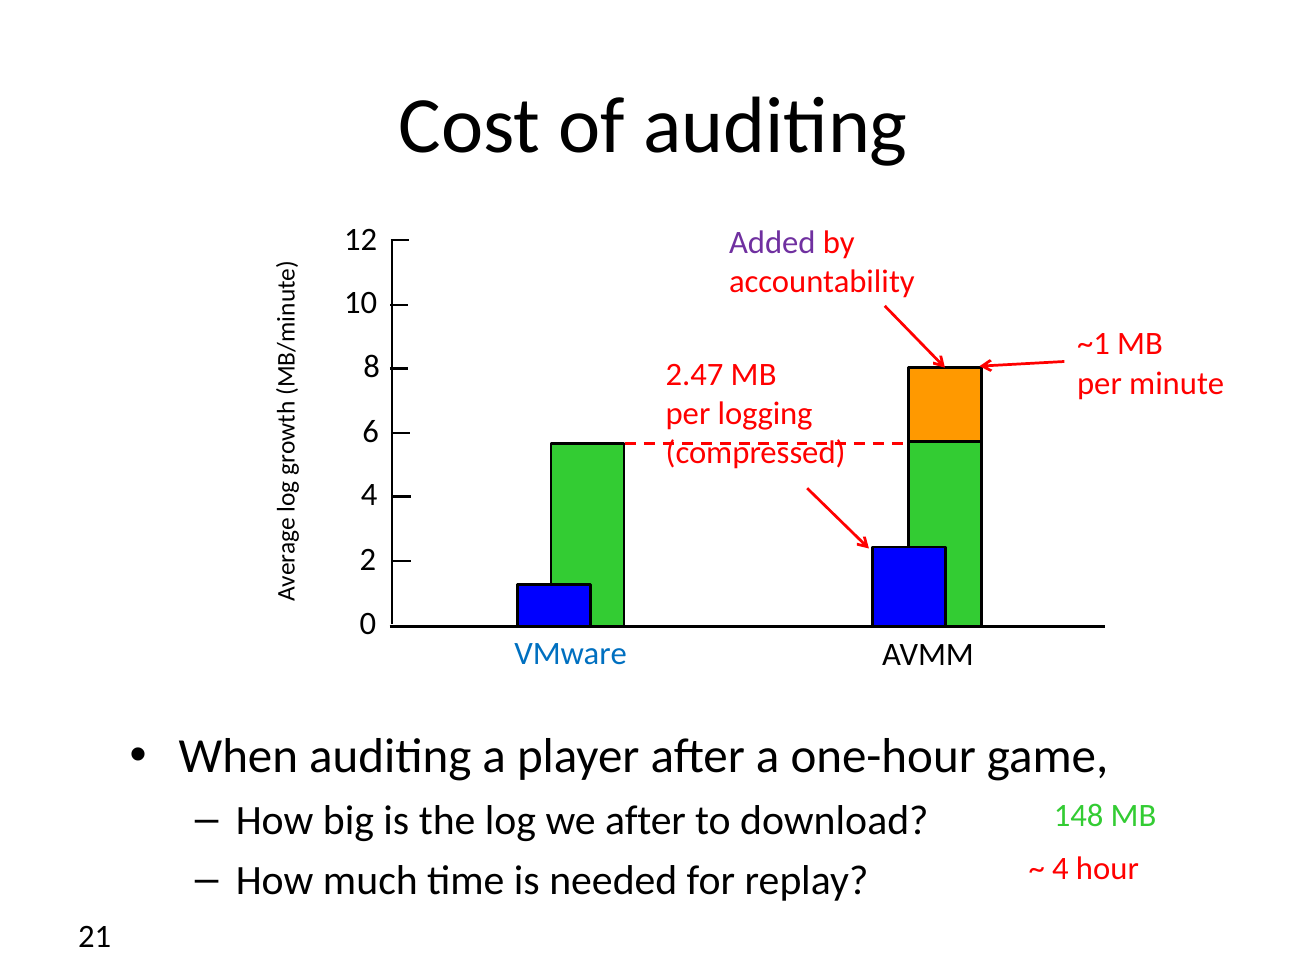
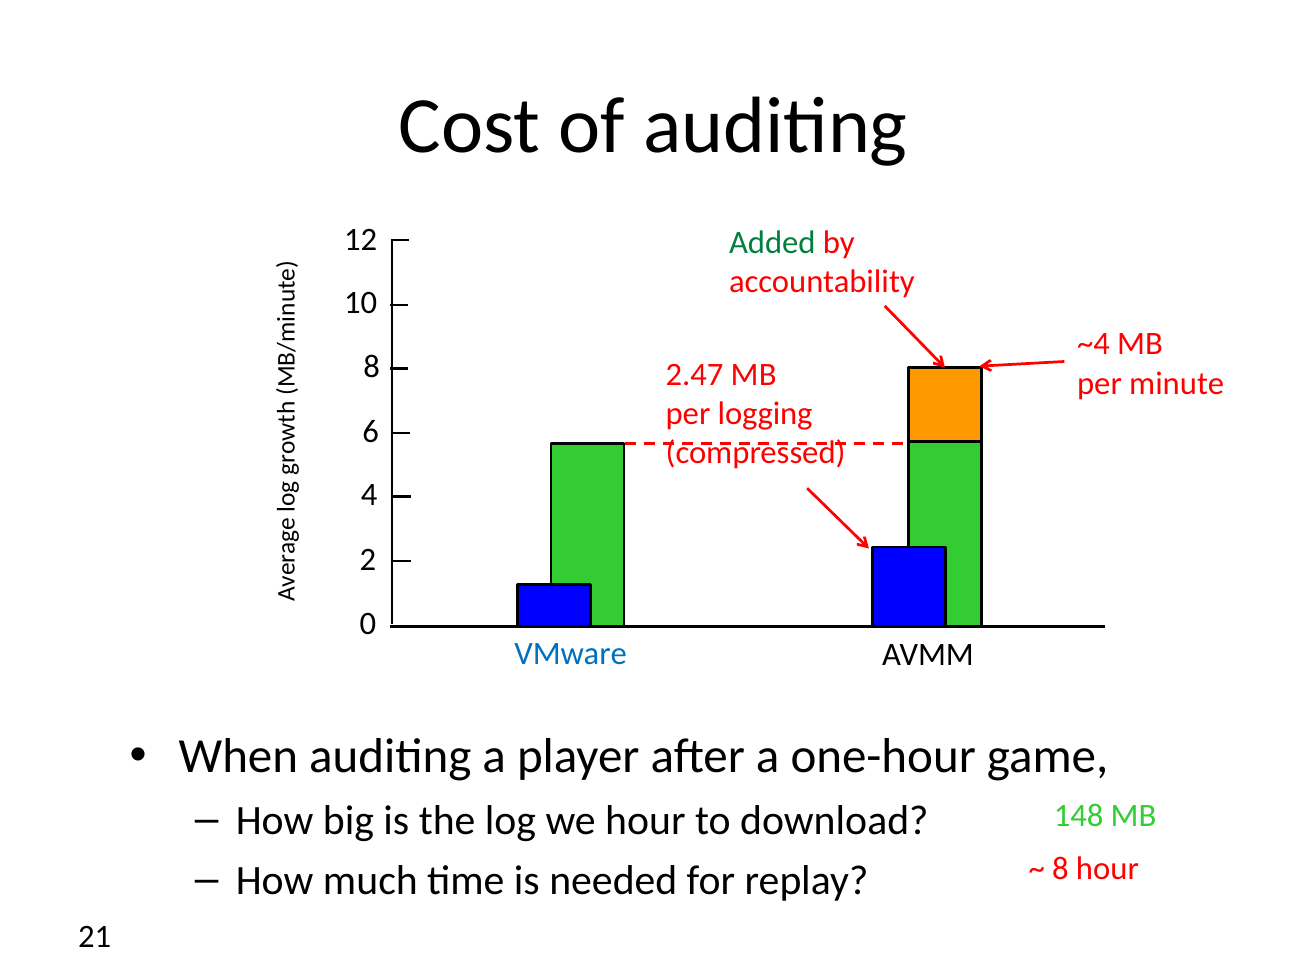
Added colour: purple -> green (772, 243)
~1: ~1 -> ~4 (1094, 344)
we after: after -> hour (645, 821)
4: 4 -> 8 (1060, 869)
